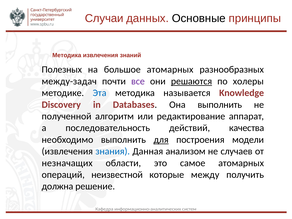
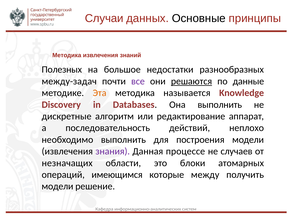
большое атомарных: атомарных -> недостатки (170, 70)
холеры: холеры -> данные (248, 81)
Эта colour: blue -> orange (100, 93)
полученной: полученной -> дискретные (67, 116)
качества: качества -> неплохо (247, 128)
для underline: present -> none (161, 140)
знания colour: blue -> purple (113, 151)
анализом: анализом -> процессе (185, 151)
самое: самое -> блоки (193, 163)
неизвестной: неизвестной -> имеющимся (117, 175)
должна: должна -> модели (57, 186)
